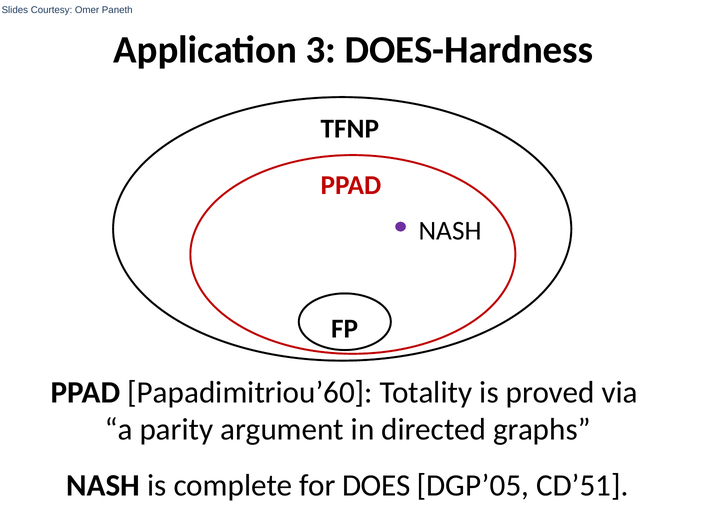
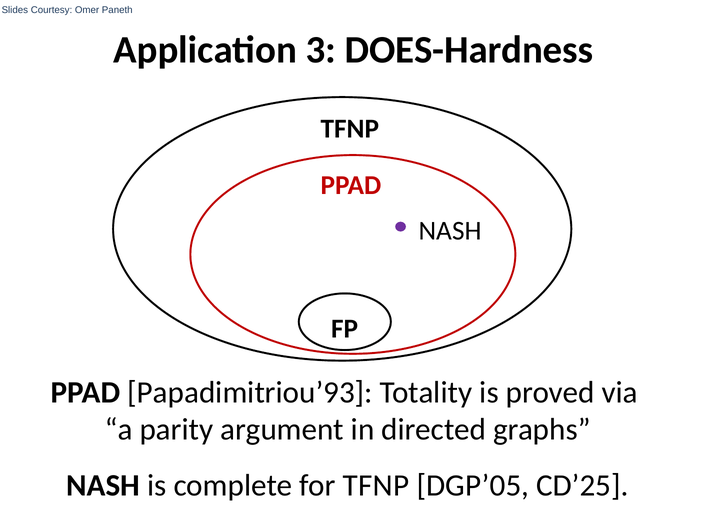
Papadimitriou’60: Papadimitriou’60 -> Papadimitriou’93 (250, 393)
for DOES: DOES -> TFNP (376, 486)
CD’51: CD’51 -> CD’25 (582, 486)
